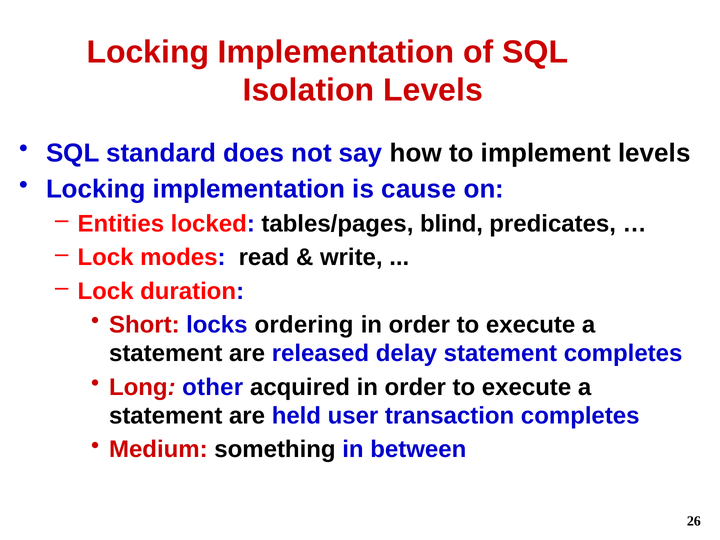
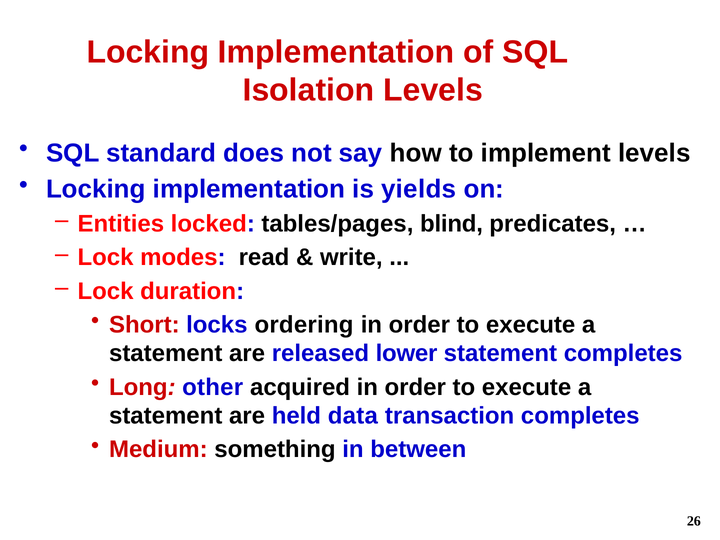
cause: cause -> yields (419, 189)
delay: delay -> lower (407, 354)
user: user -> data (353, 416)
